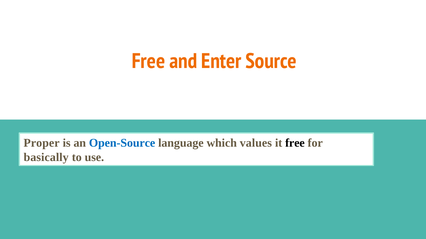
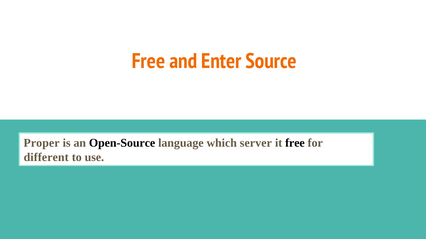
Open-Source colour: blue -> black (122, 143)
values: values -> server (256, 143)
basically: basically -> different (46, 158)
